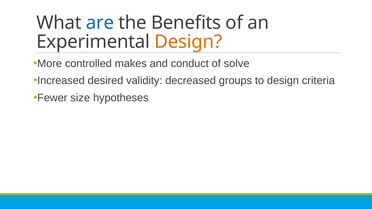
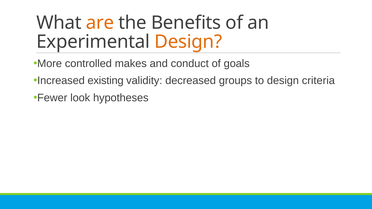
are colour: blue -> orange (100, 23)
solve: solve -> goals (237, 64)
desired: desired -> existing (106, 81)
size: size -> look (80, 98)
